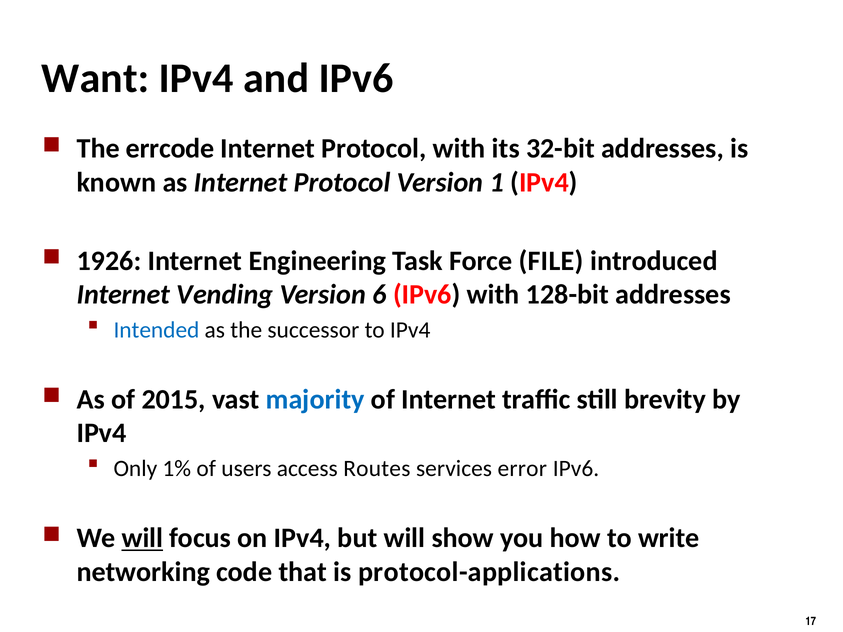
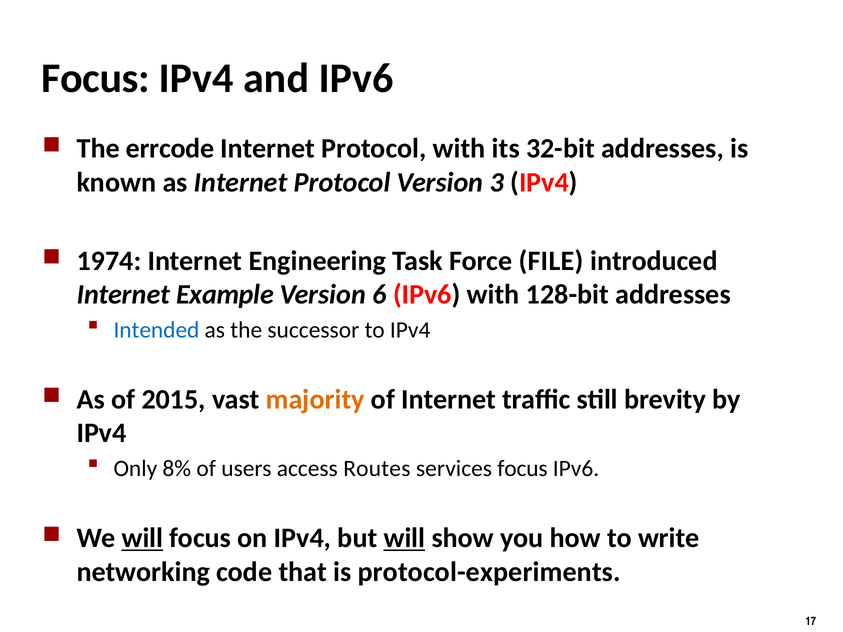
Want: Want -> Focus (96, 78)
1: 1 -> 3 (497, 182)
1926: 1926 -> 1974 (109, 261)
Vending: Vending -> Example (225, 295)
majority colour: blue -> orange (315, 400)
1%: 1% -> 8% (177, 469)
services error: error -> focus (522, 469)
will underline: none -> present (404, 538)
protocol-applications: protocol-applications -> protocol-experiments (489, 572)
